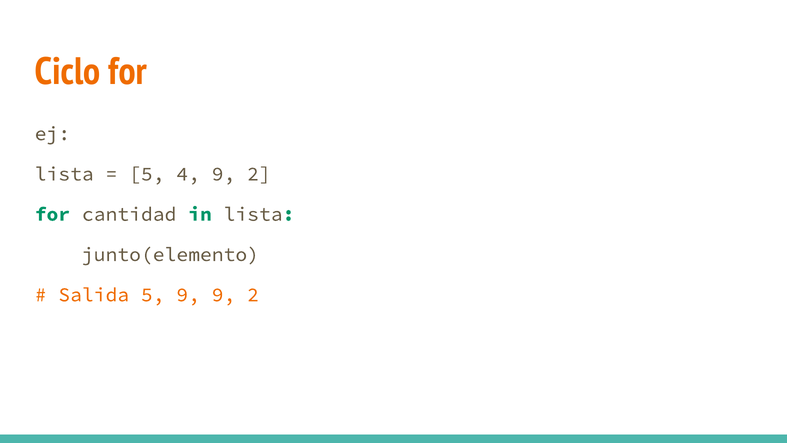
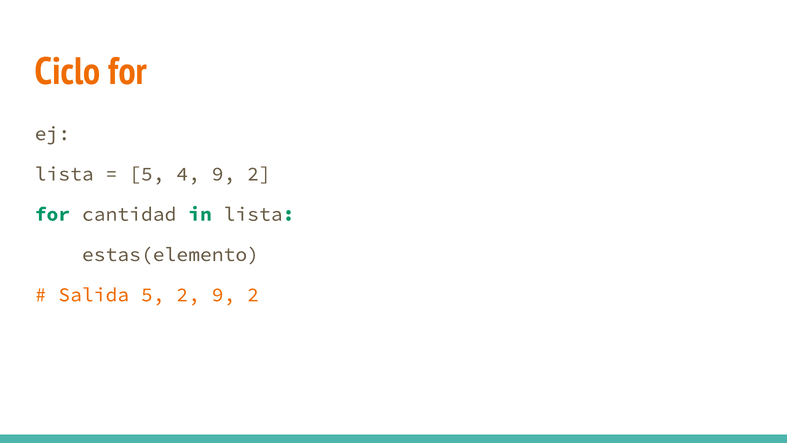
junto(elemento: junto(elemento -> estas(elemento (170, 254)
5 9: 9 -> 2 (188, 295)
